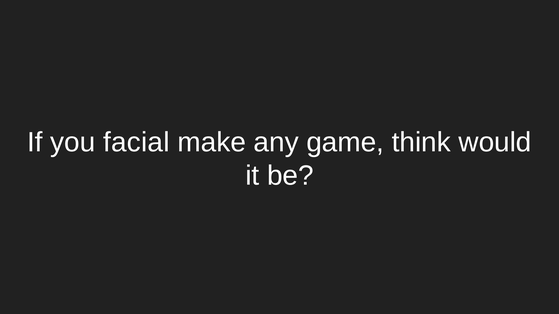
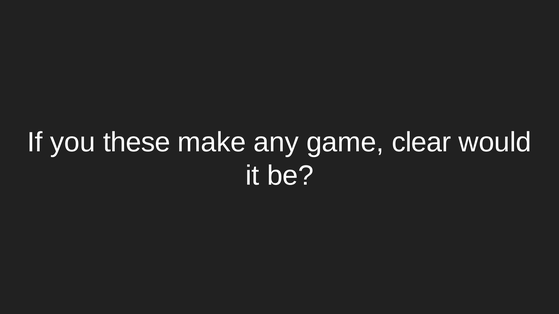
facial: facial -> these (137, 142)
think: think -> clear (421, 142)
